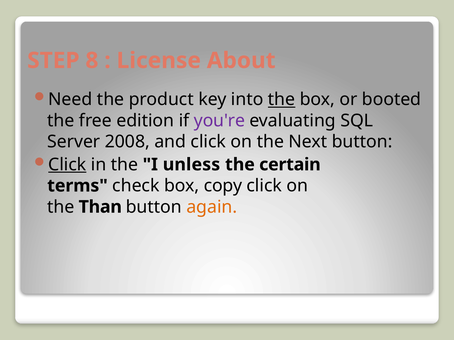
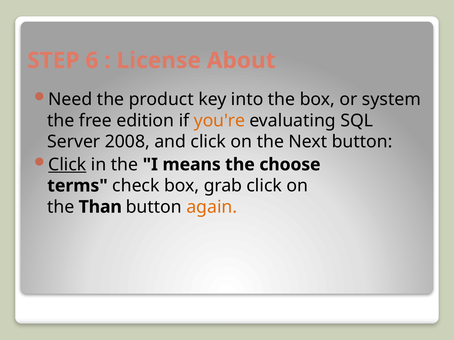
8: 8 -> 6 (92, 61)
the underline: present -> none (282, 100)
booted: booted -> system (392, 100)
you're colour: purple -> orange (219, 121)
unless: unless -> means (192, 165)
certain: certain -> choose (290, 165)
copy: copy -> grab (223, 186)
